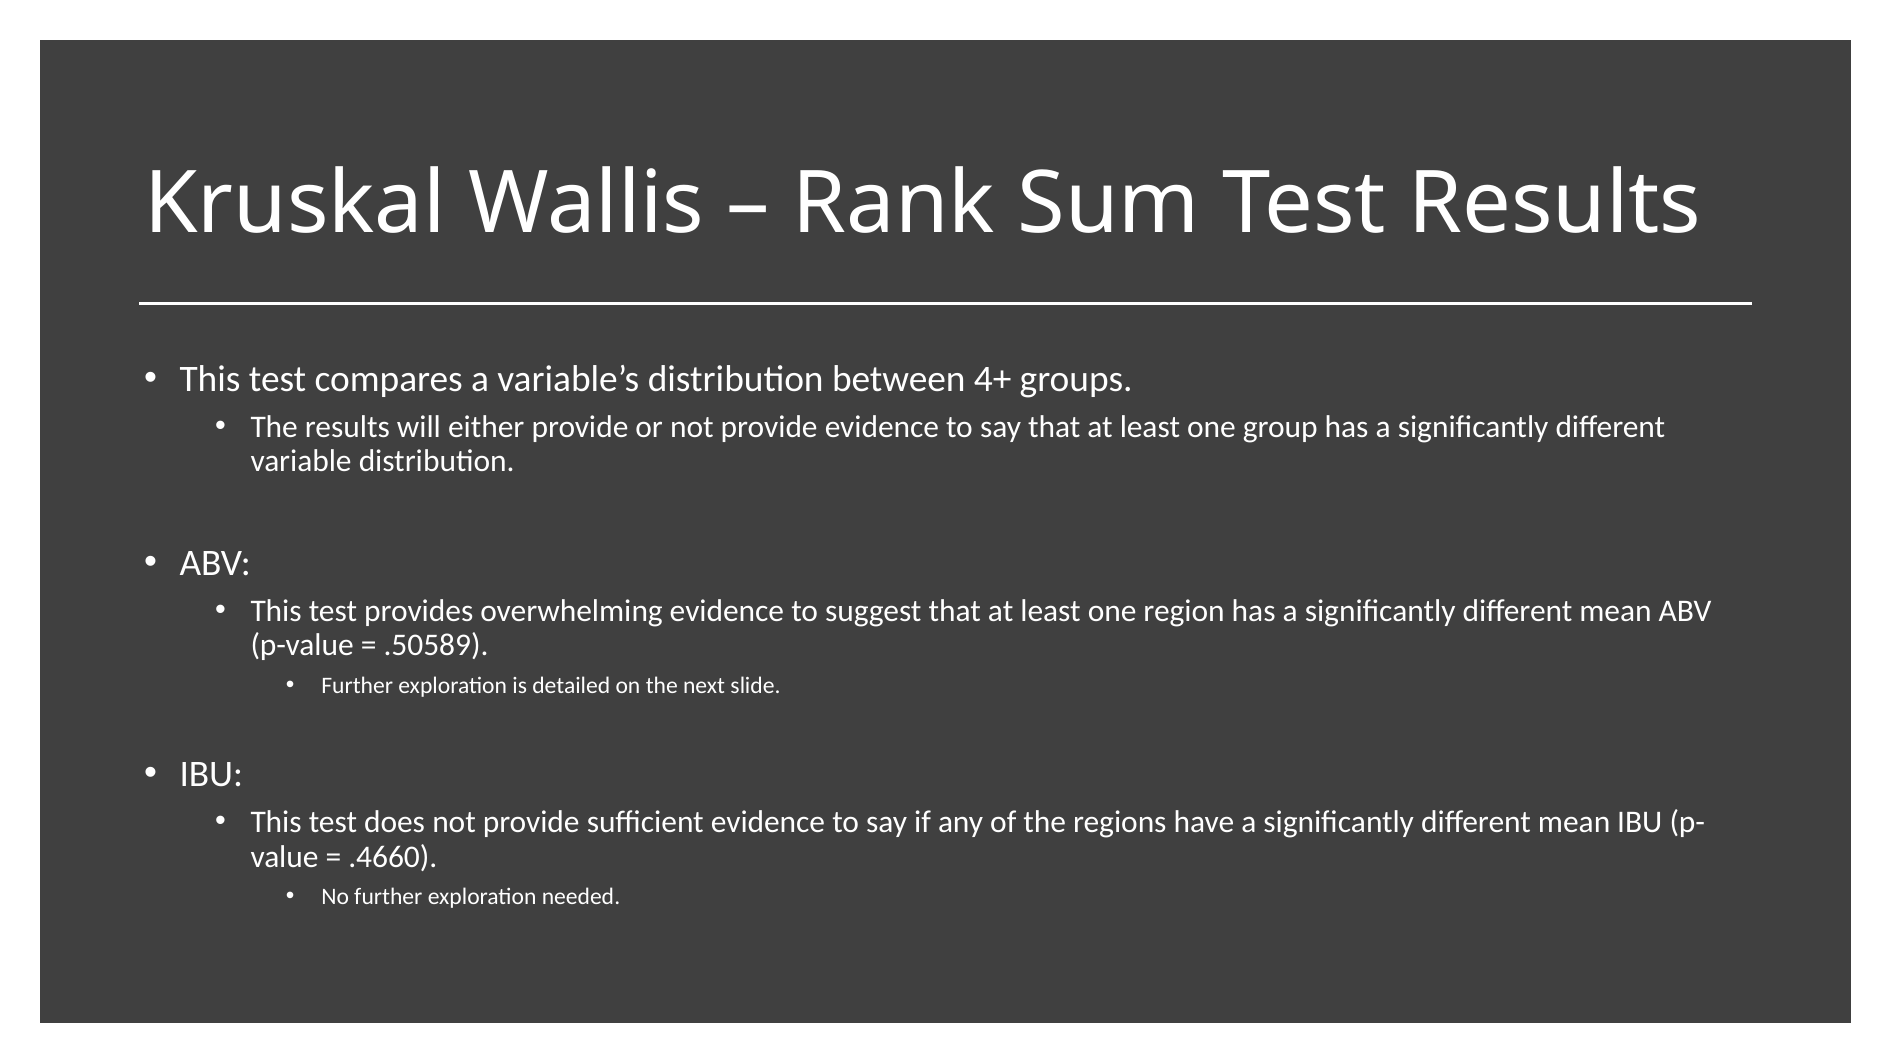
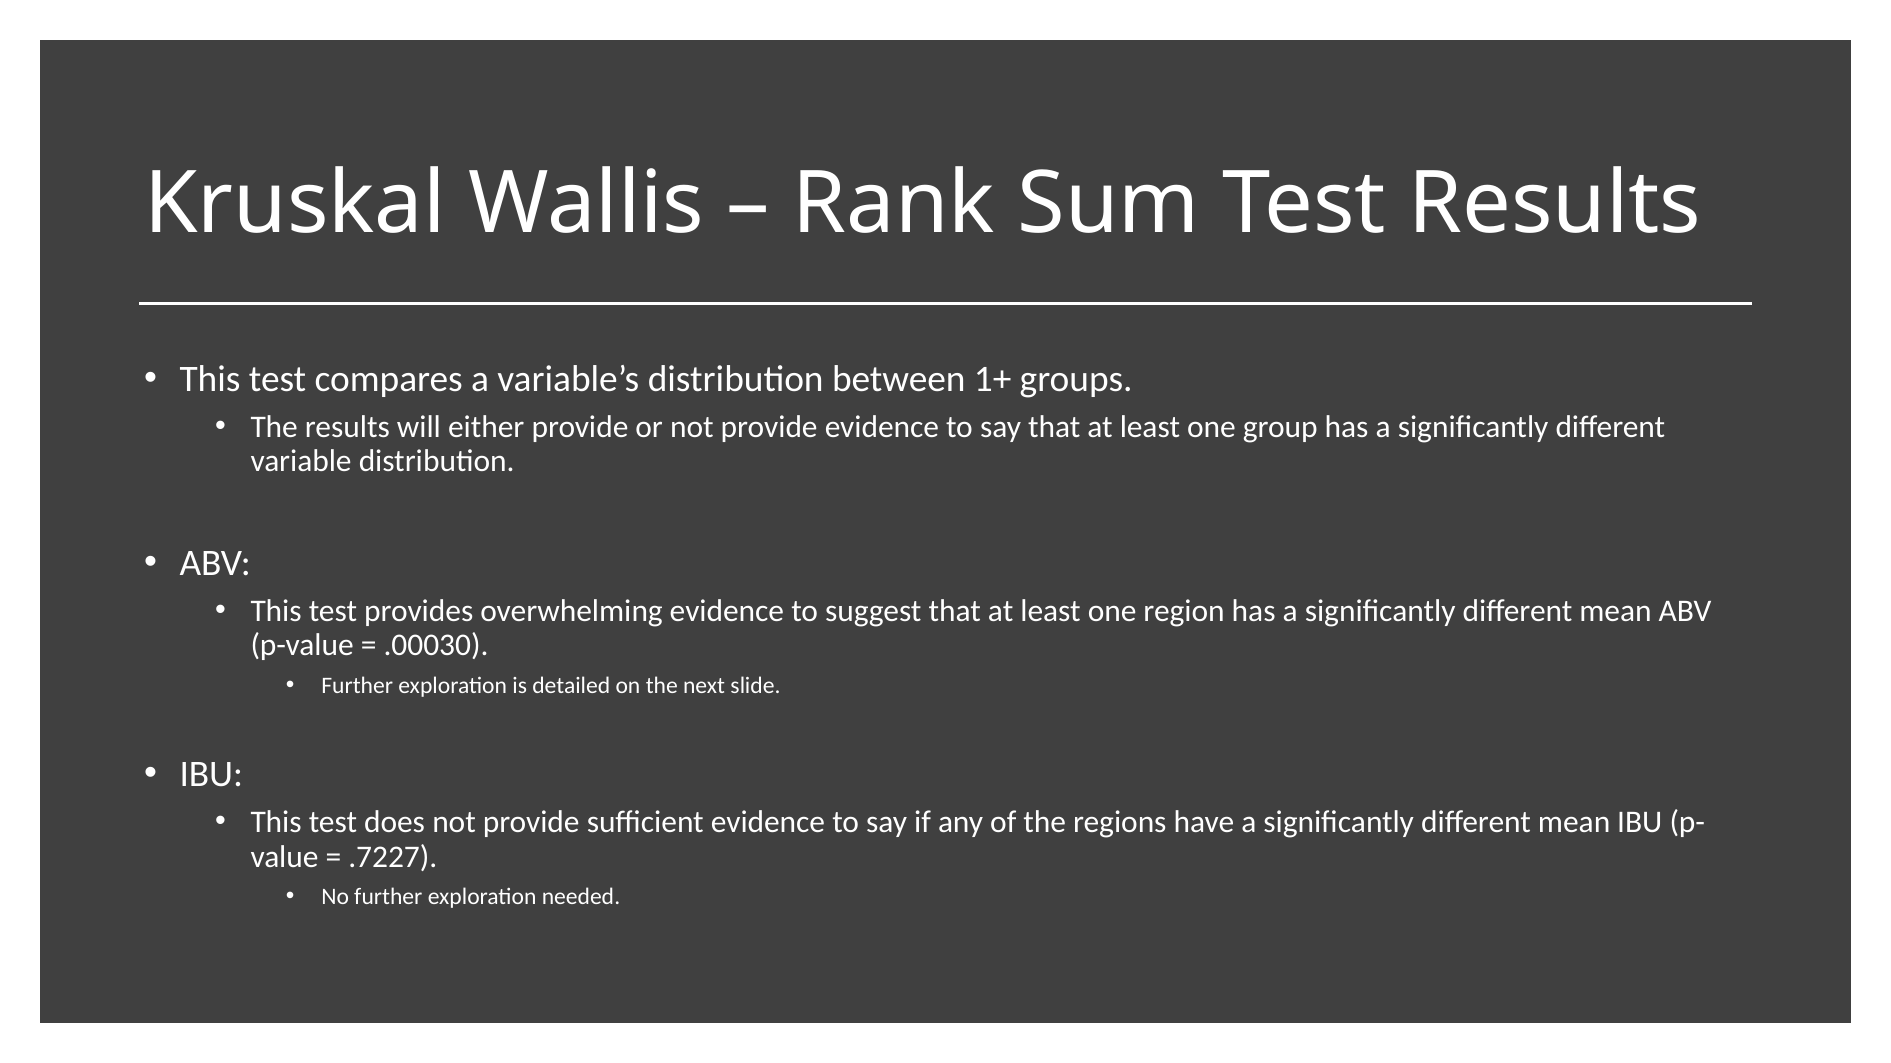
4+: 4+ -> 1+ (993, 379)
.50589: .50589 -> .00030 (436, 646)
.4660: .4660 -> .7227 (393, 857)
